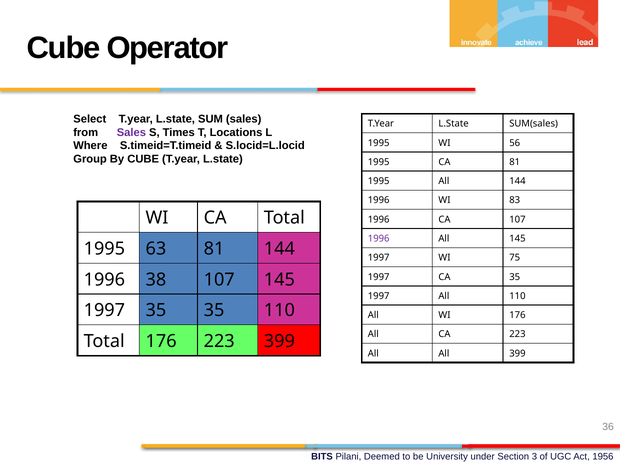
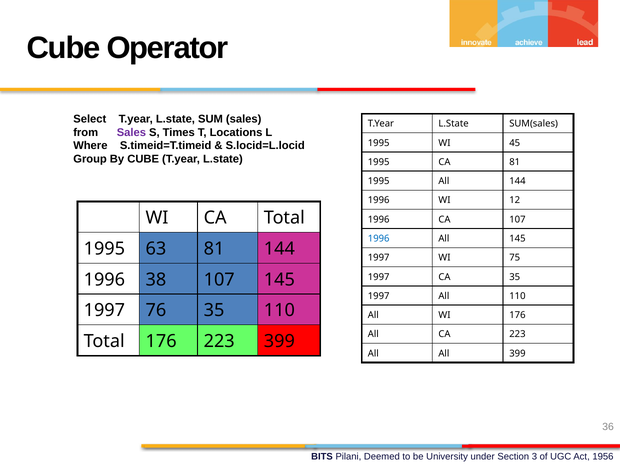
56: 56 -> 45 (515, 143)
83: 83 -> 12 (515, 200)
1996 colour: purple -> blue (379, 239)
1997 35: 35 -> 76 (156, 310)
